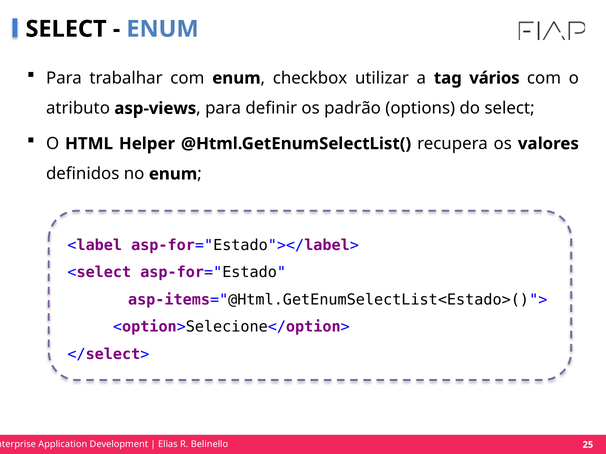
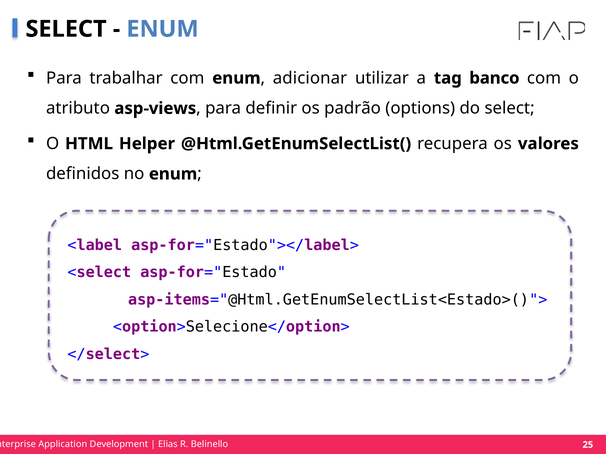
checkbox: checkbox -> adicionar (310, 78)
vários: vários -> banco (494, 78)
